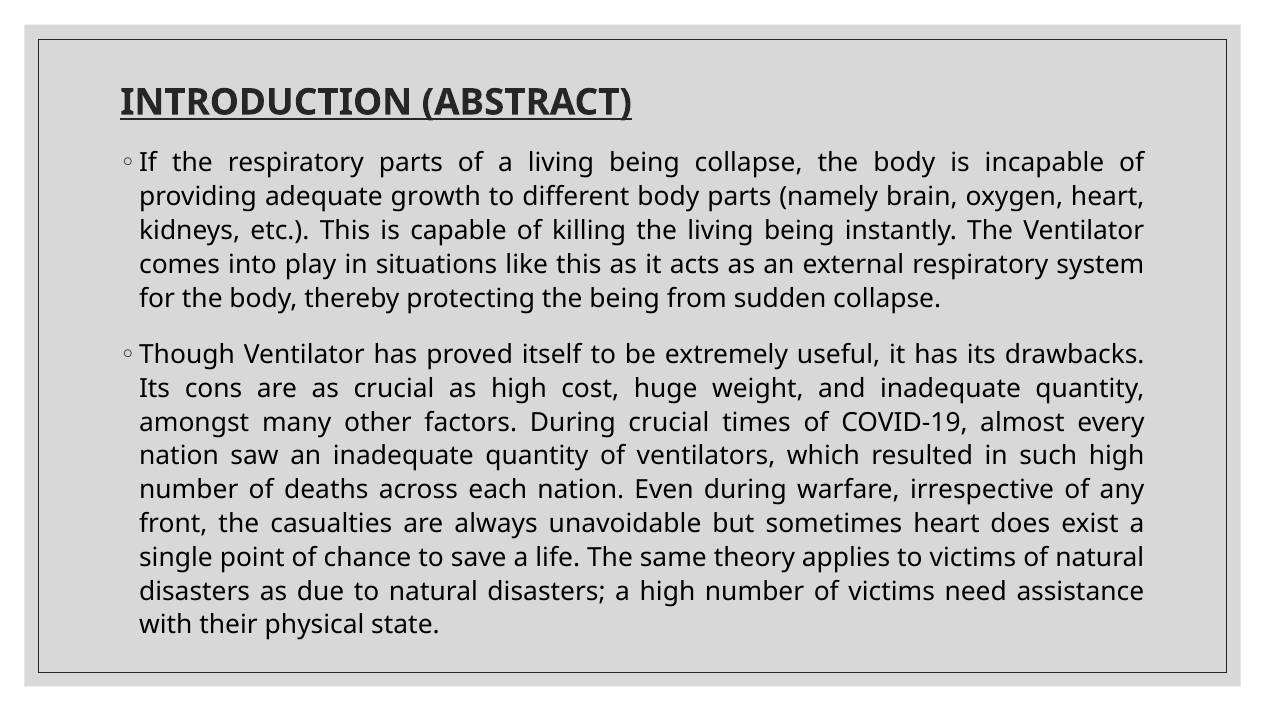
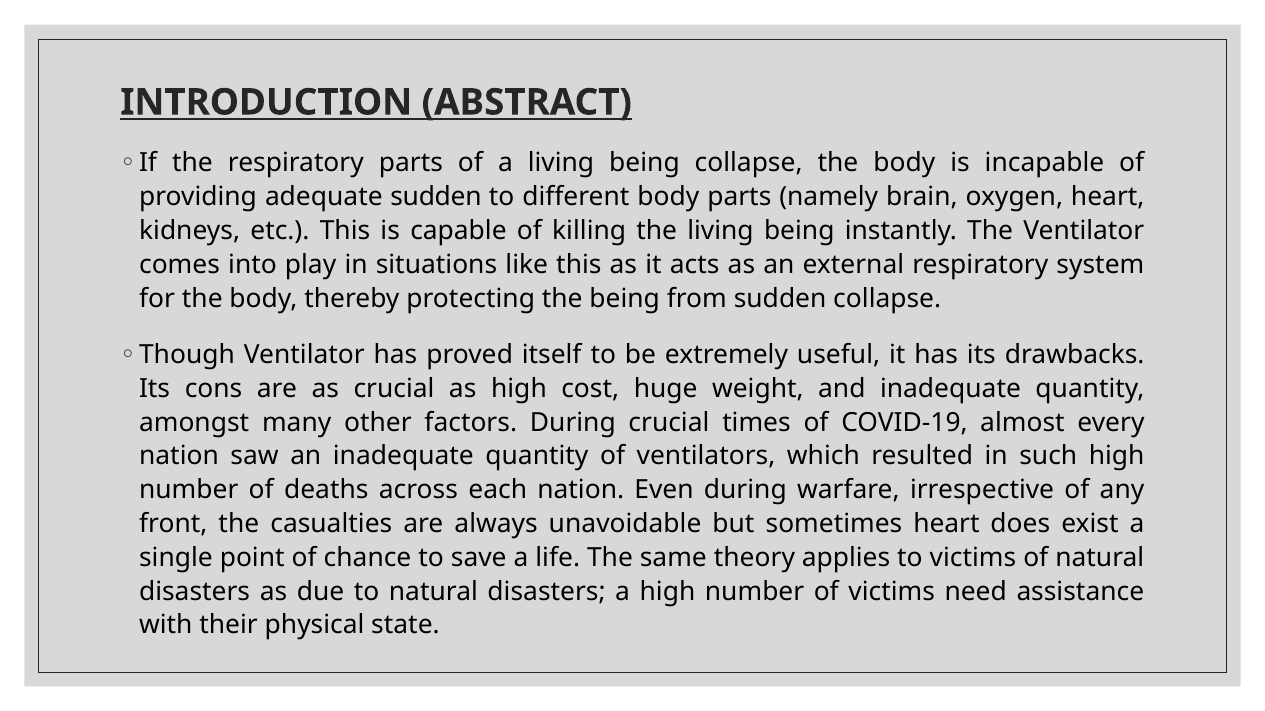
adequate growth: growth -> sudden (436, 197)
